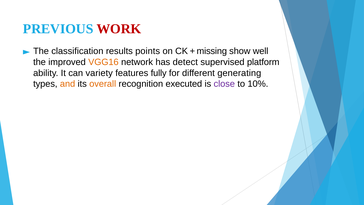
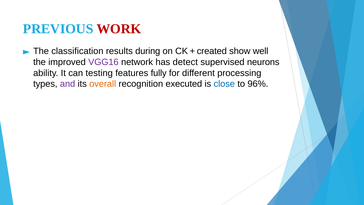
points: points -> during (148, 51)
missing: missing -> created (212, 51)
VGG16 colour: orange -> purple (103, 62)
platform: platform -> neurons (263, 62)
variety: variety -> testing (99, 73)
generating: generating -> processing (239, 73)
and colour: orange -> purple (68, 84)
close colour: purple -> blue (224, 84)
10%: 10% -> 96% (258, 84)
